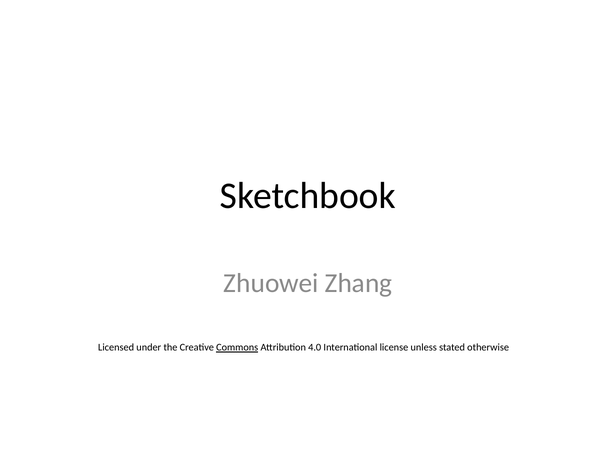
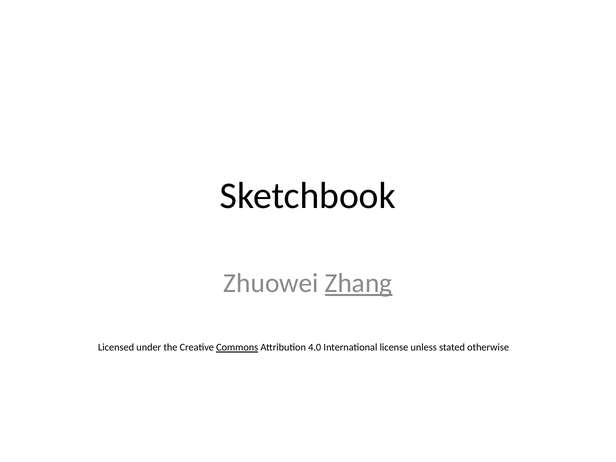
Zhang underline: none -> present (359, 283)
